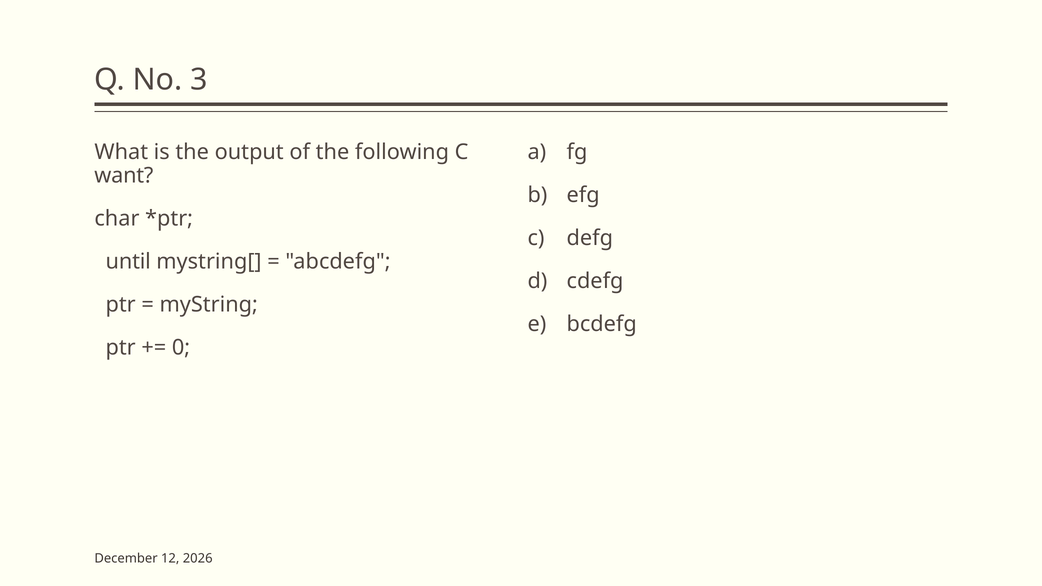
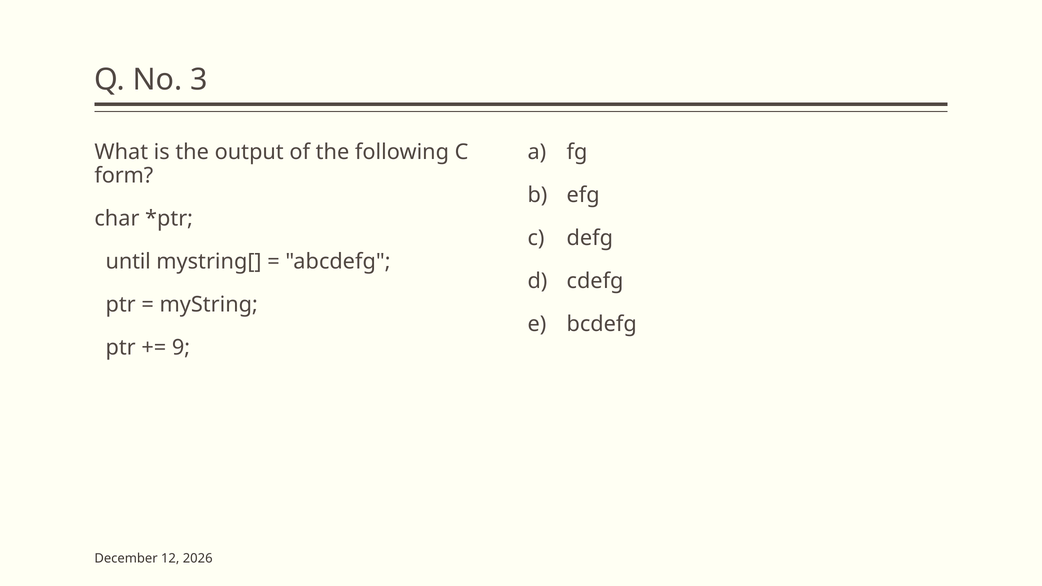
want: want -> form (124, 176)
0: 0 -> 9 (181, 348)
